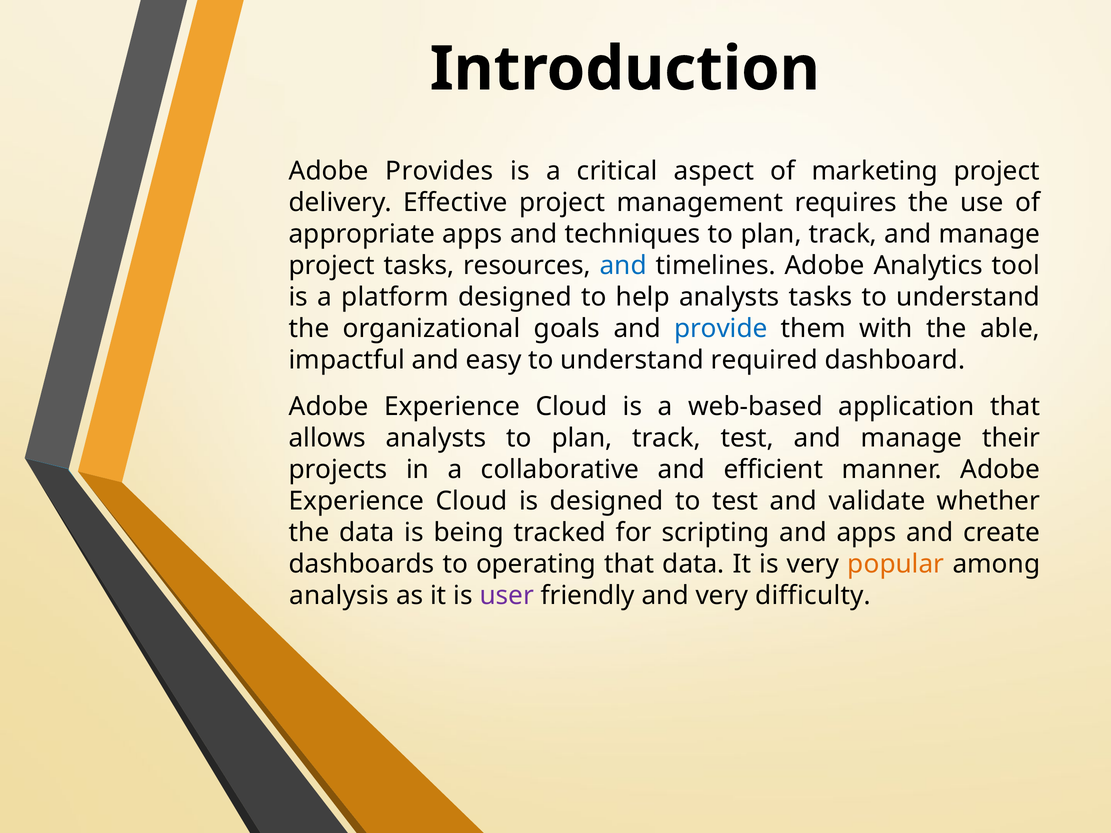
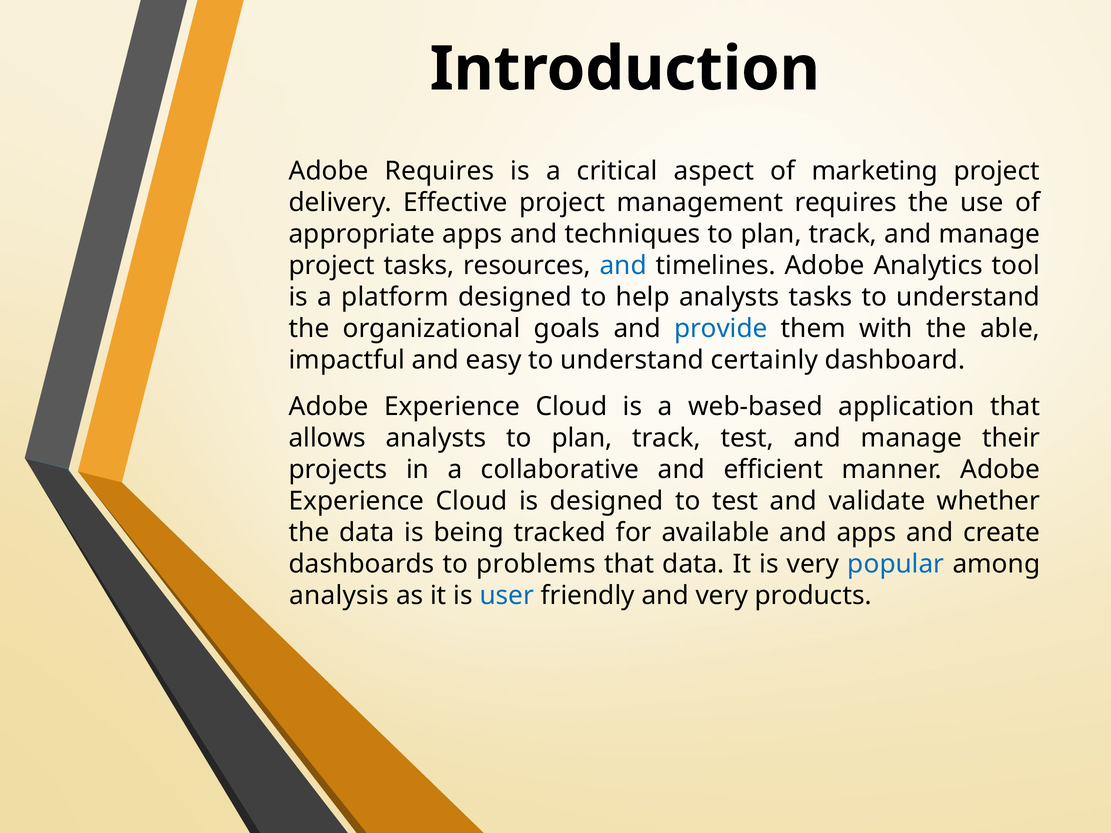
Adobe Provides: Provides -> Requires (439, 171)
required: required -> certainly (764, 360)
scripting: scripting -> available (716, 533)
operating: operating -> problems (536, 564)
popular colour: orange -> blue (896, 564)
user colour: purple -> blue (507, 596)
difficulty: difficulty -> products (813, 596)
